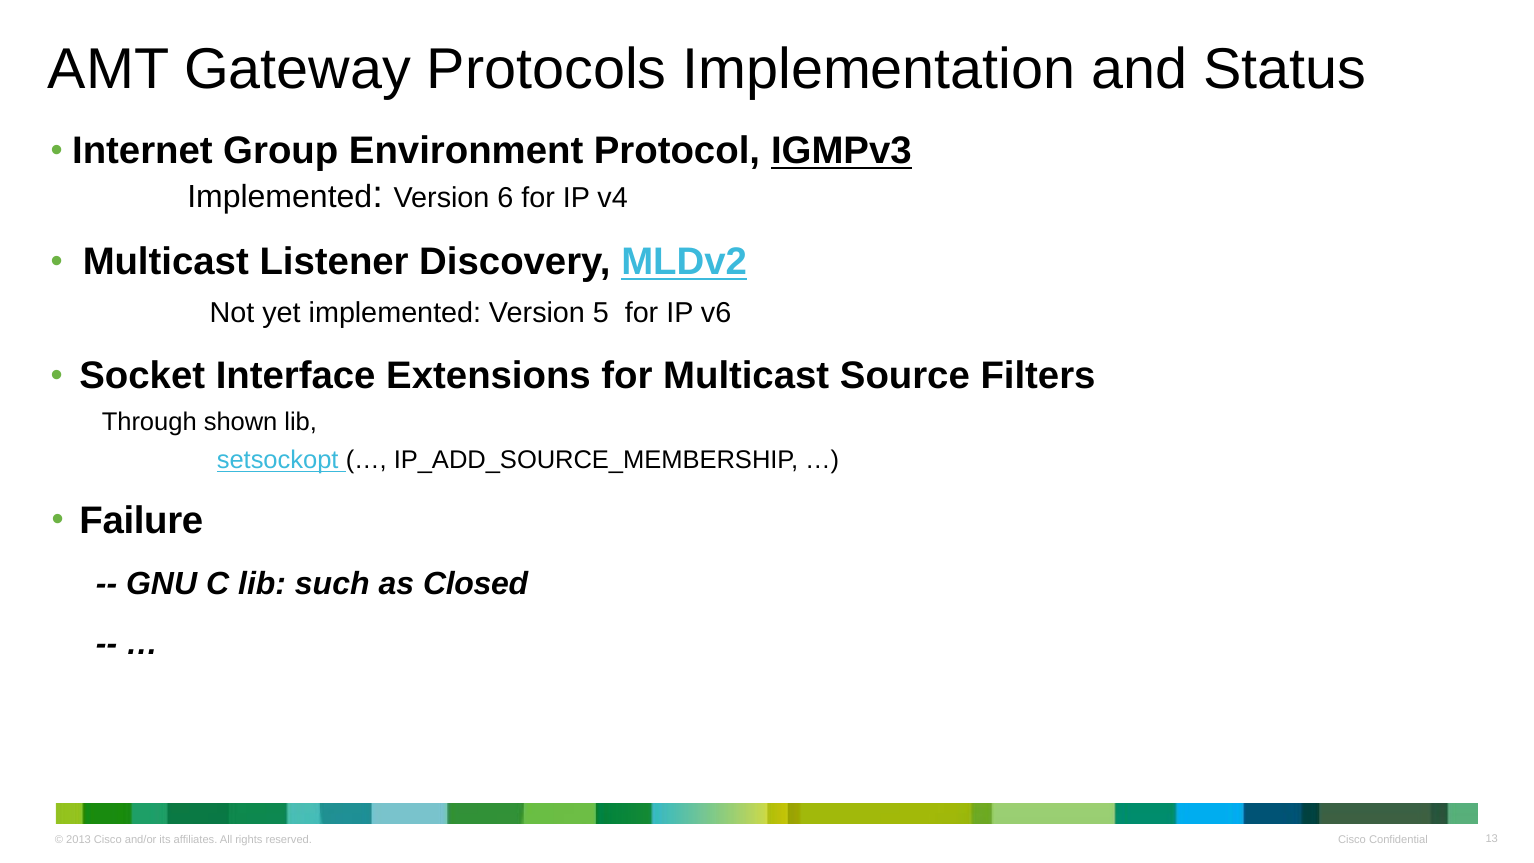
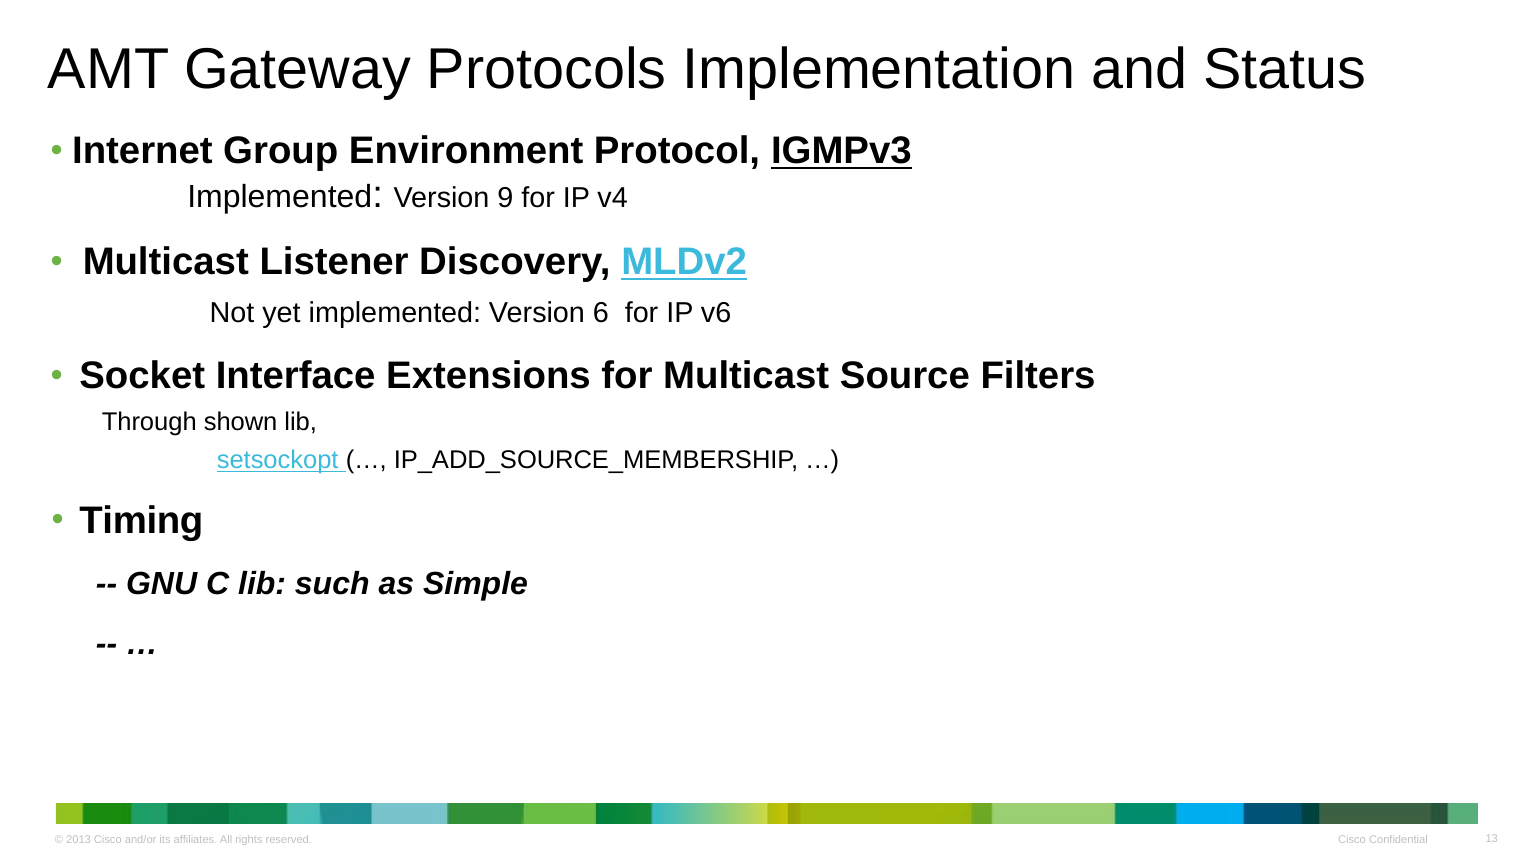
6: 6 -> 9 (505, 198)
5: 5 -> 6 (601, 313)
Failure: Failure -> Timing (141, 521)
Closed: Closed -> Simple (476, 584)
